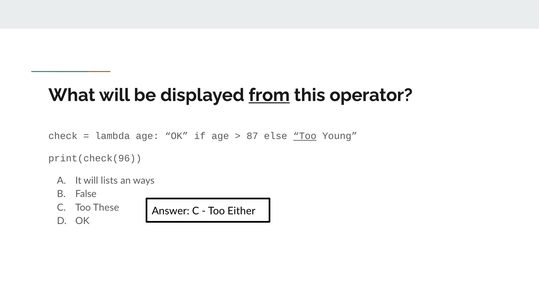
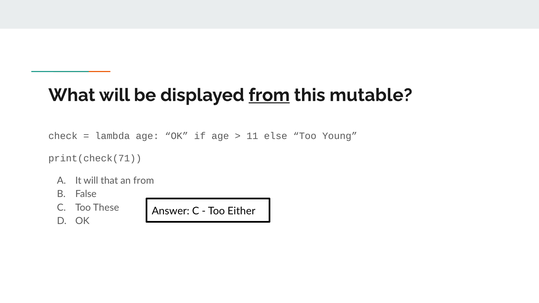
operator: operator -> mutable (371, 95)
87: 87 -> 11 (252, 136)
Too underline: present -> none (305, 136)
print(check(96: print(check(96 -> print(check(71 (95, 159)
lists: lists -> that (109, 181)
an ways: ways -> from (144, 181)
